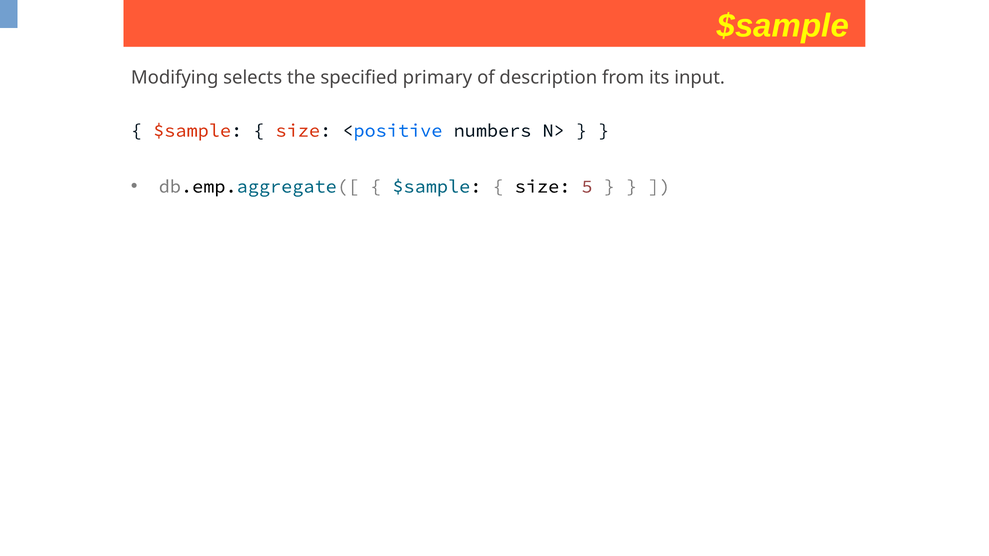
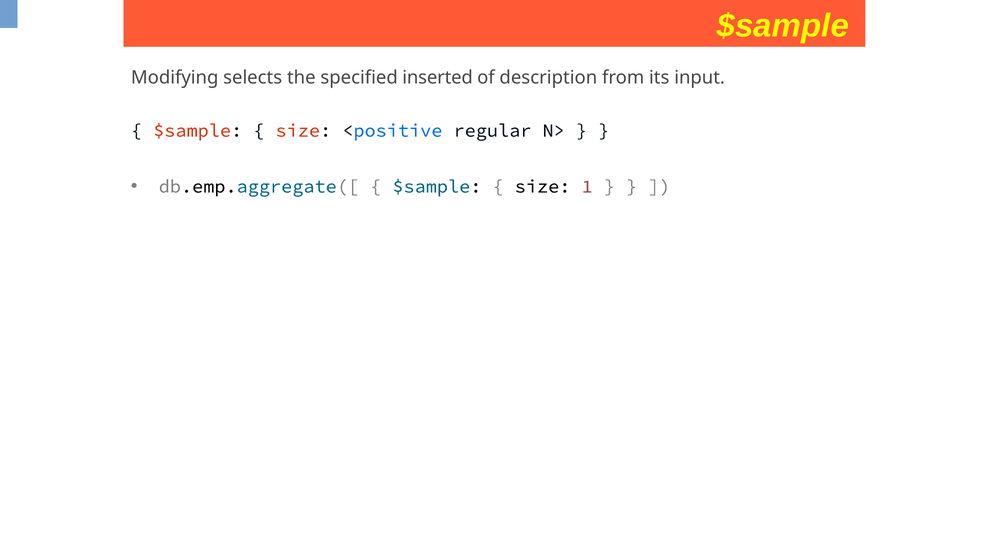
primary: primary -> inserted (438, 78)
numbers: numbers -> regular (493, 131)
5: 5 -> 1 (587, 187)
